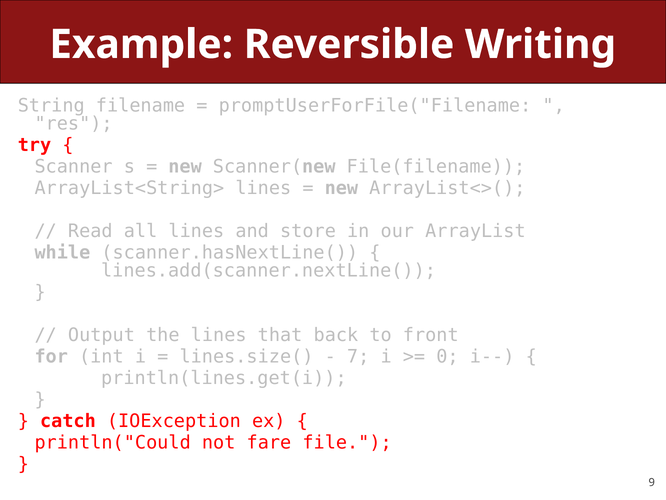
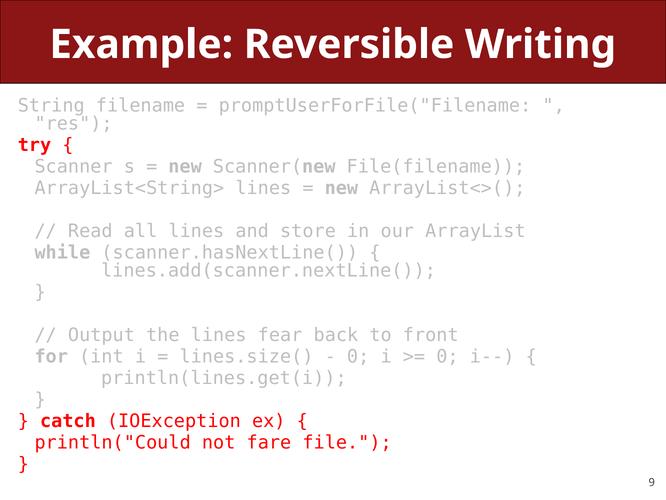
that: that -> fear (280, 335)
7: 7 -> 0 (358, 356)
